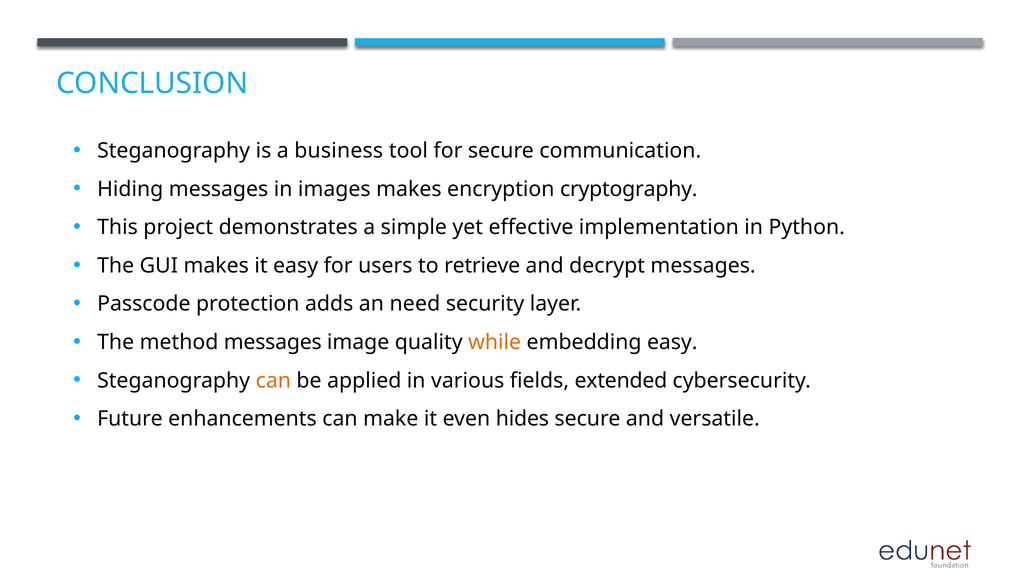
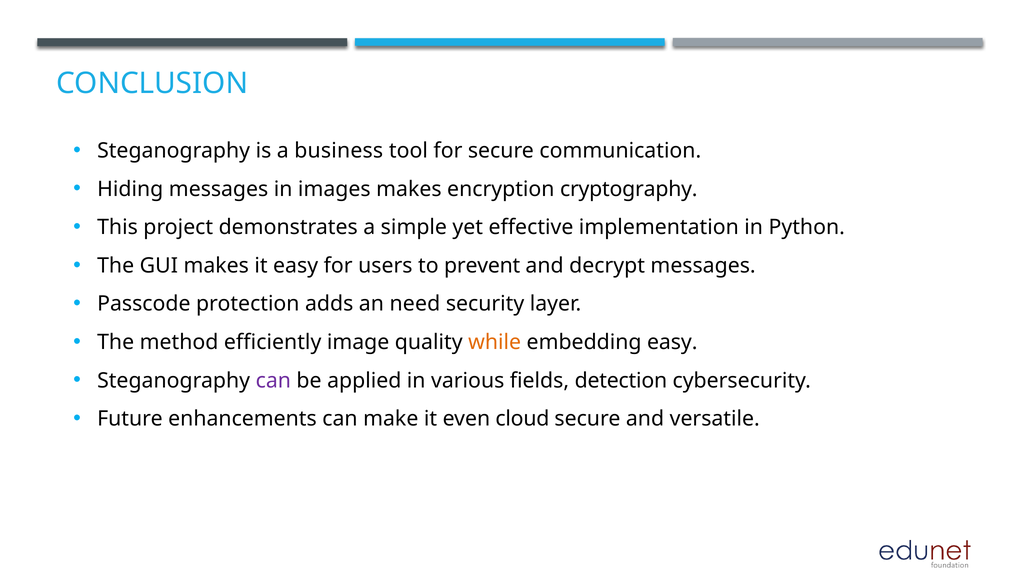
retrieve: retrieve -> prevent (482, 266)
method messages: messages -> efficiently (273, 342)
can colour: orange -> purple (273, 380)
extended: extended -> detection (621, 380)
hides: hides -> cloud (522, 419)
